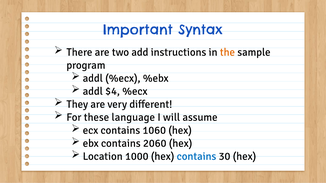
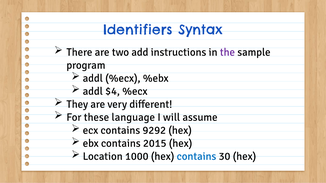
Important: Important -> Identifiers (138, 30)
the colour: orange -> purple (227, 52)
1060: 1060 -> 9292 (154, 130)
2060: 2060 -> 2015 (155, 144)
